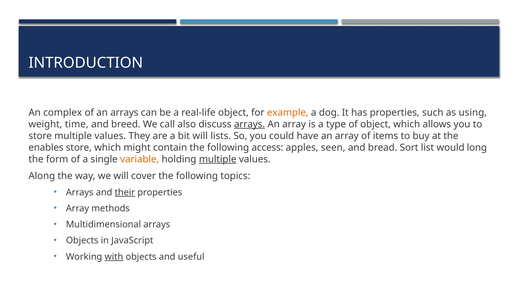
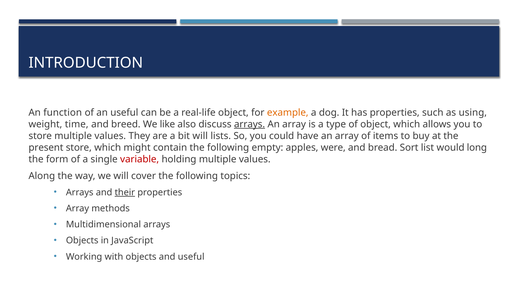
complex: complex -> function (63, 113)
an arrays: arrays -> useful (124, 113)
call: call -> like (167, 124)
enables: enables -> present (46, 148)
access: access -> empty (267, 148)
seen: seen -> were (333, 148)
variable colour: orange -> red (140, 159)
multiple underline: present -> none (218, 159)
with underline: present -> none (114, 257)
